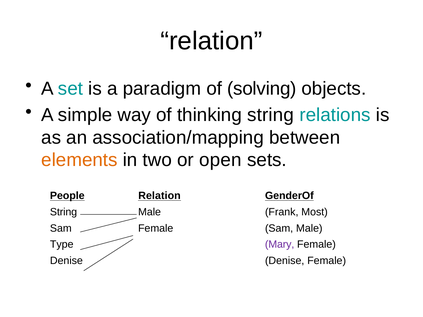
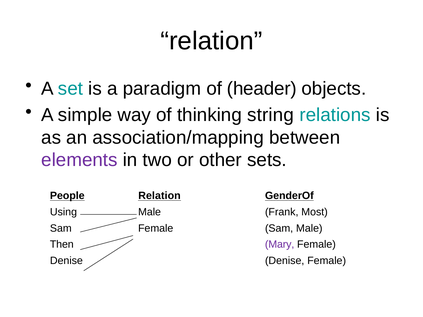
solving: solving -> header (262, 89)
elements colour: orange -> purple (79, 160)
open: open -> other (220, 160)
String: String -> Using (63, 212)
Type: Type -> Then (62, 245)
